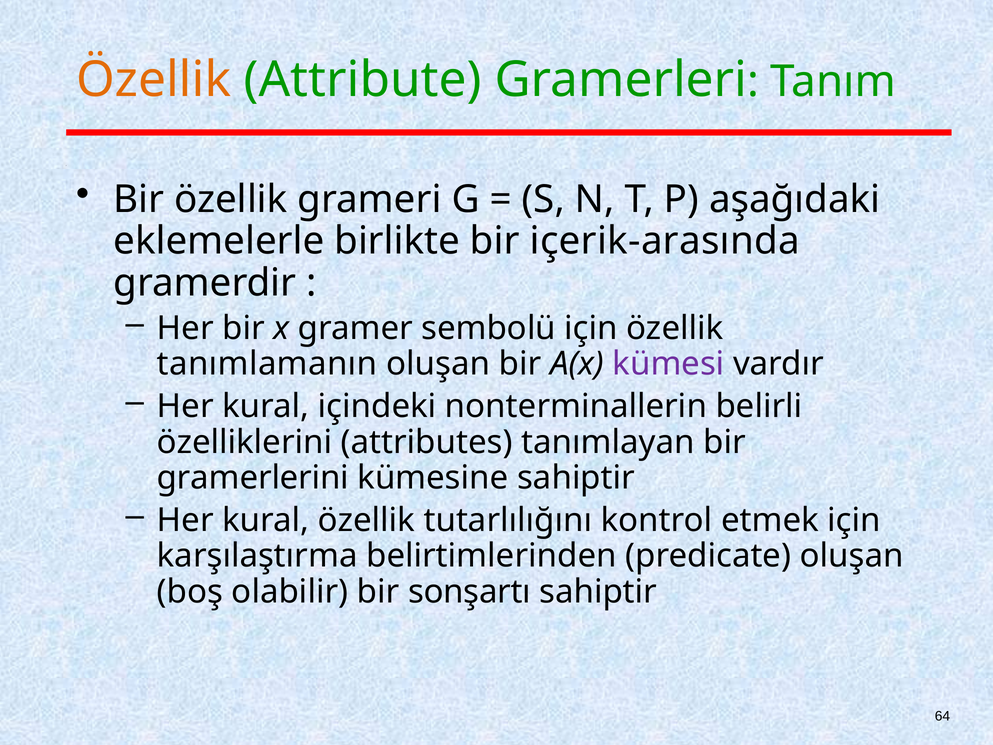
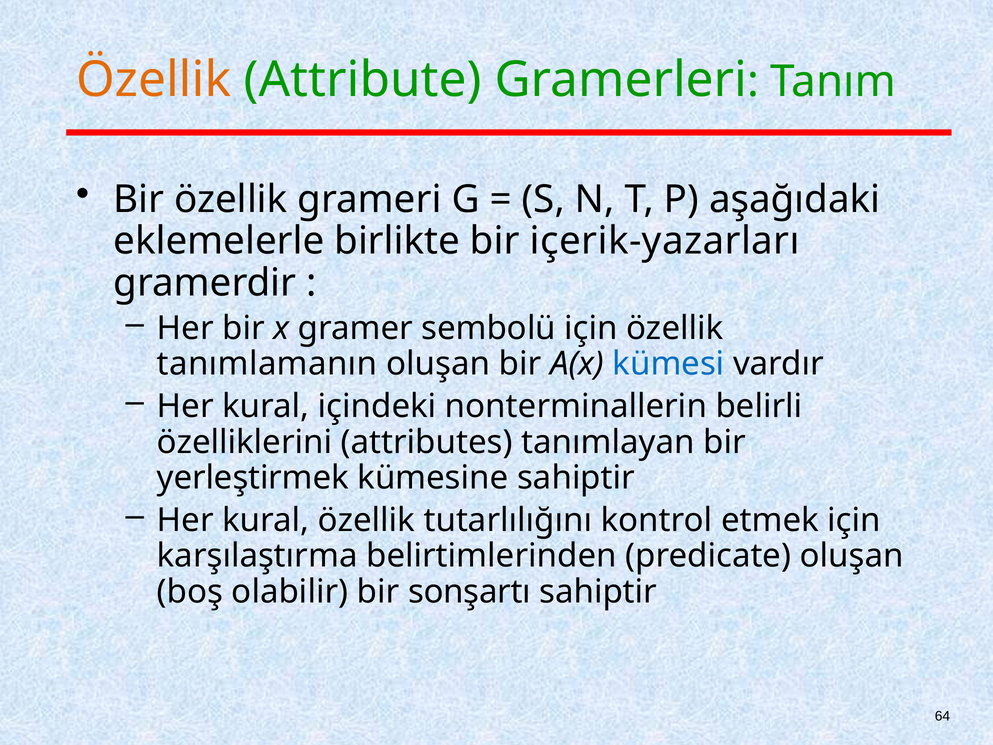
içerik-arasında: içerik-arasında -> içerik-yazarları (665, 241)
kümesi colour: purple -> blue (668, 364)
gramerlerini: gramerlerini -> yerleştirmek (253, 478)
